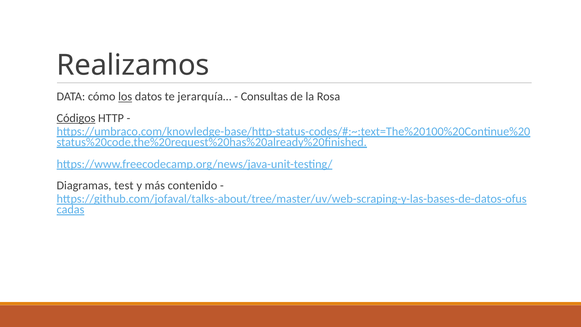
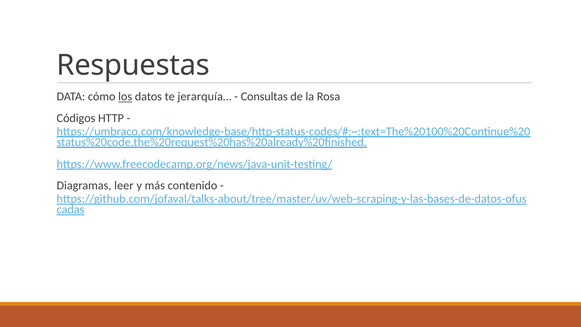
Realizamos: Realizamos -> Respuestas (133, 65)
Códigos underline: present -> none (76, 118)
test: test -> leer (124, 186)
